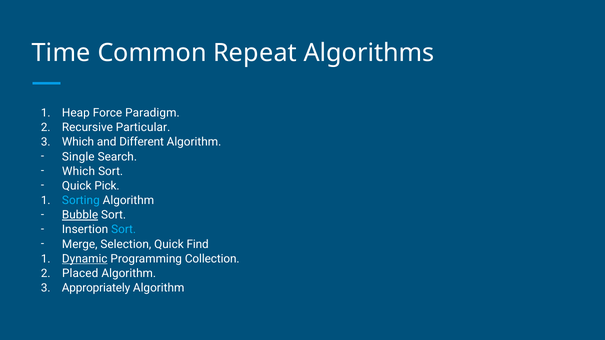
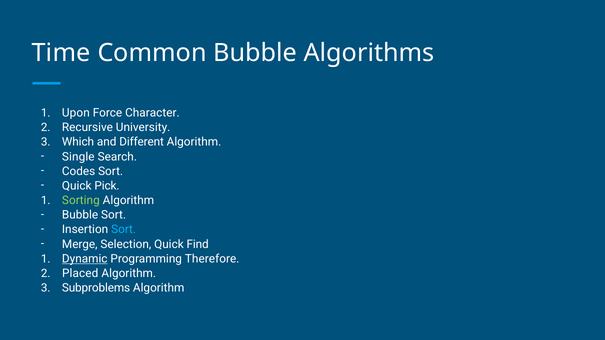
Common Repeat: Repeat -> Bubble (255, 53)
Heap: Heap -> Upon (76, 113)
Paradigm: Paradigm -> Character (152, 113)
Particular: Particular -> University (143, 128)
Which: Which -> Codes (79, 171)
Sorting colour: light blue -> light green (81, 201)
Bubble underline: present -> none (80, 215)
Collection: Collection -> Therefore (212, 259)
Appropriately: Appropriately -> Subproblems (96, 288)
